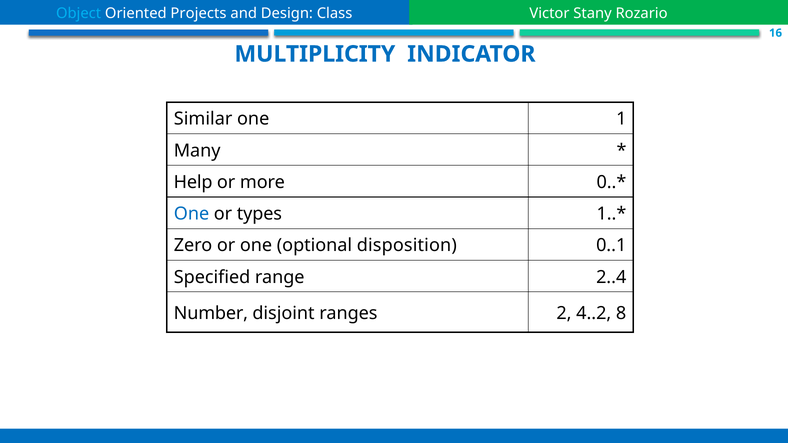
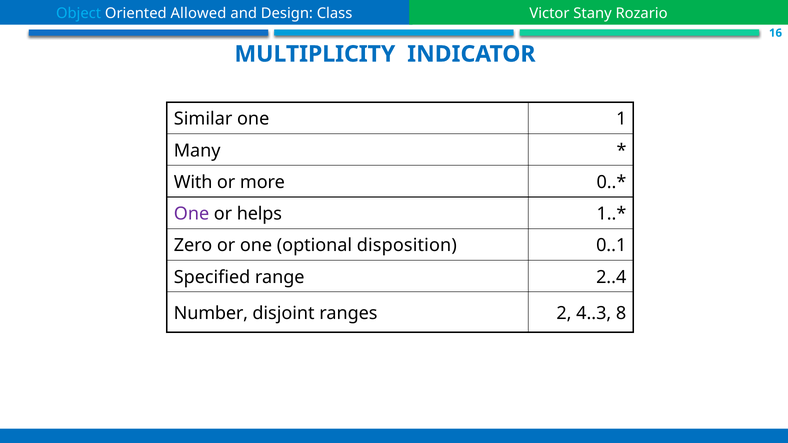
Projects: Projects -> Allowed (198, 13)
Help: Help -> With (193, 182)
One colour: blue -> purple (192, 214)
types: types -> helps (259, 214)
4..2: 4..2 -> 4..3 (594, 313)
